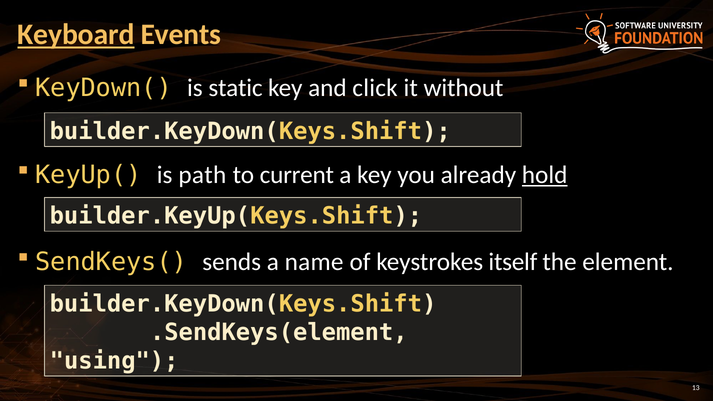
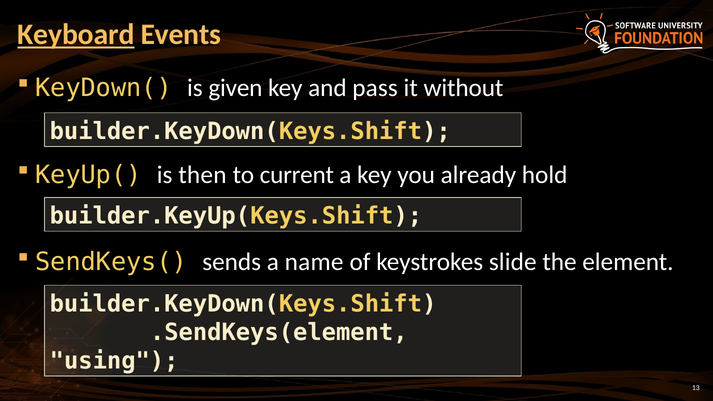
static: static -> given (235, 88)
click: click -> pass (375, 88)
path: path -> then (202, 175)
hold underline: present -> none (545, 175)
itself: itself -> slide (513, 262)
